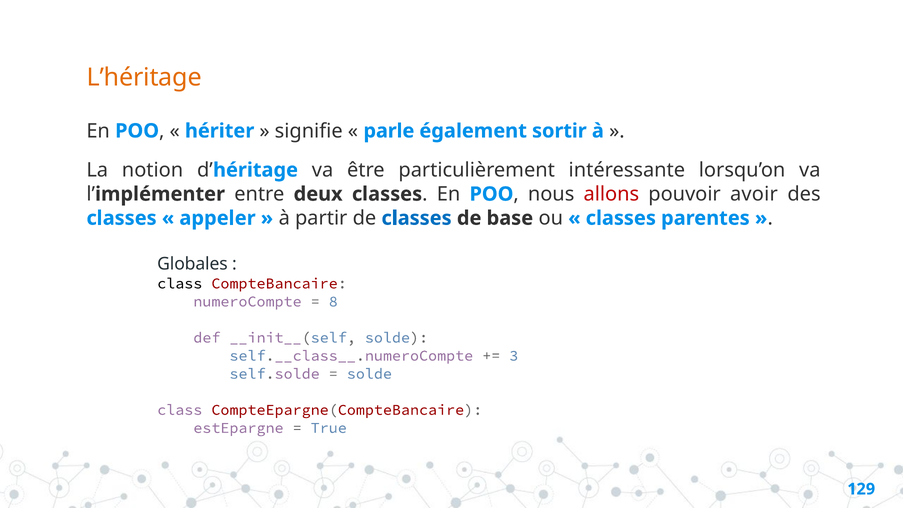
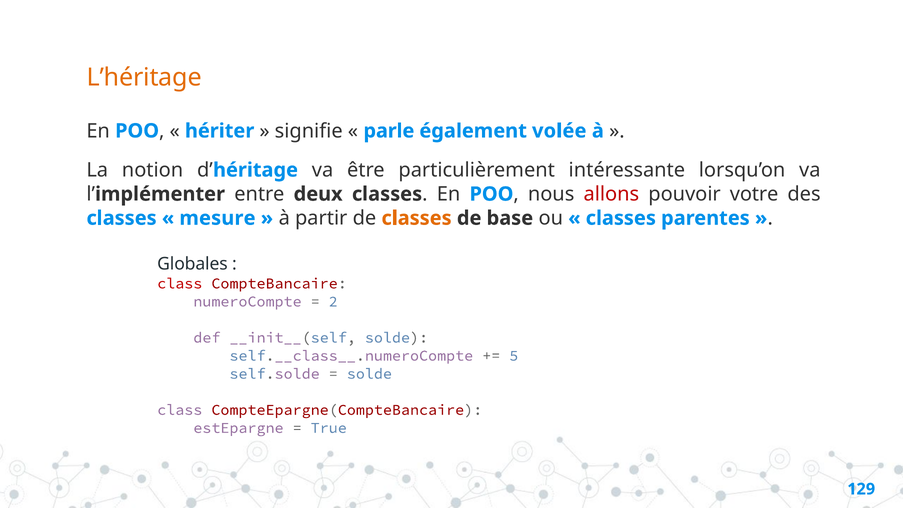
sortir: sortir -> volée (559, 131)
avoir: avoir -> votre (754, 194)
appeler: appeler -> mesure (217, 218)
classes colour: blue -> orange (417, 218)
class colour: black -> red (180, 283)
8: 8 -> 2 (333, 301)
3: 3 -> 5 (514, 356)
